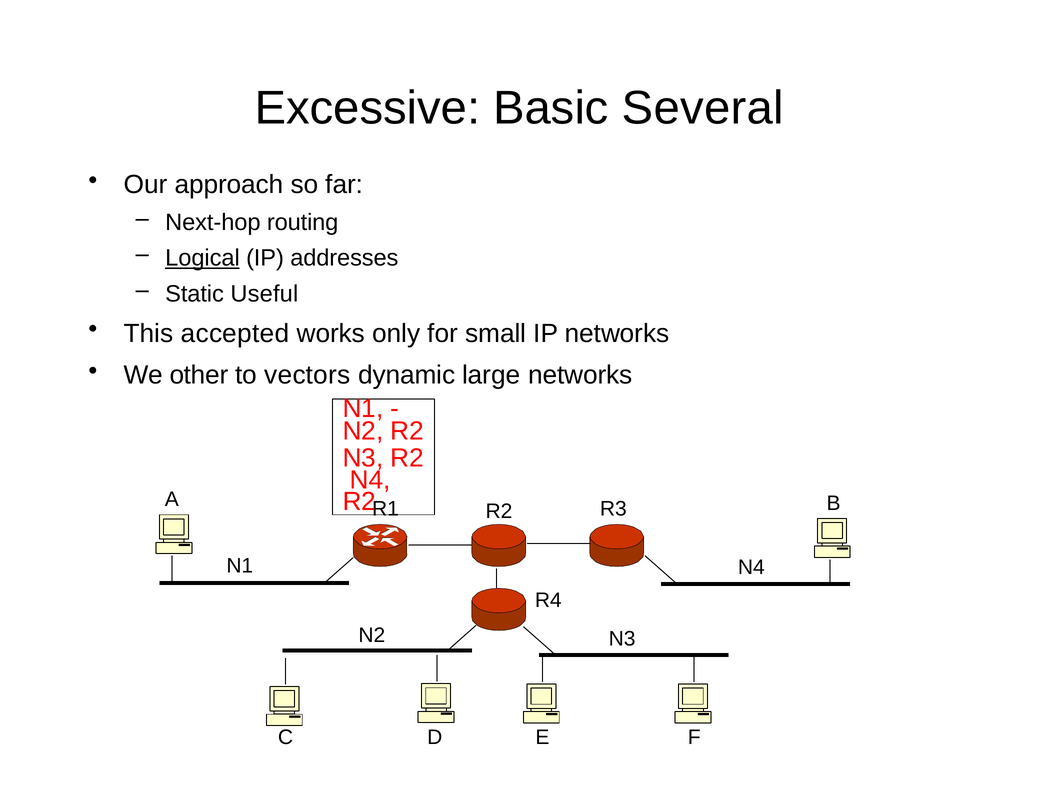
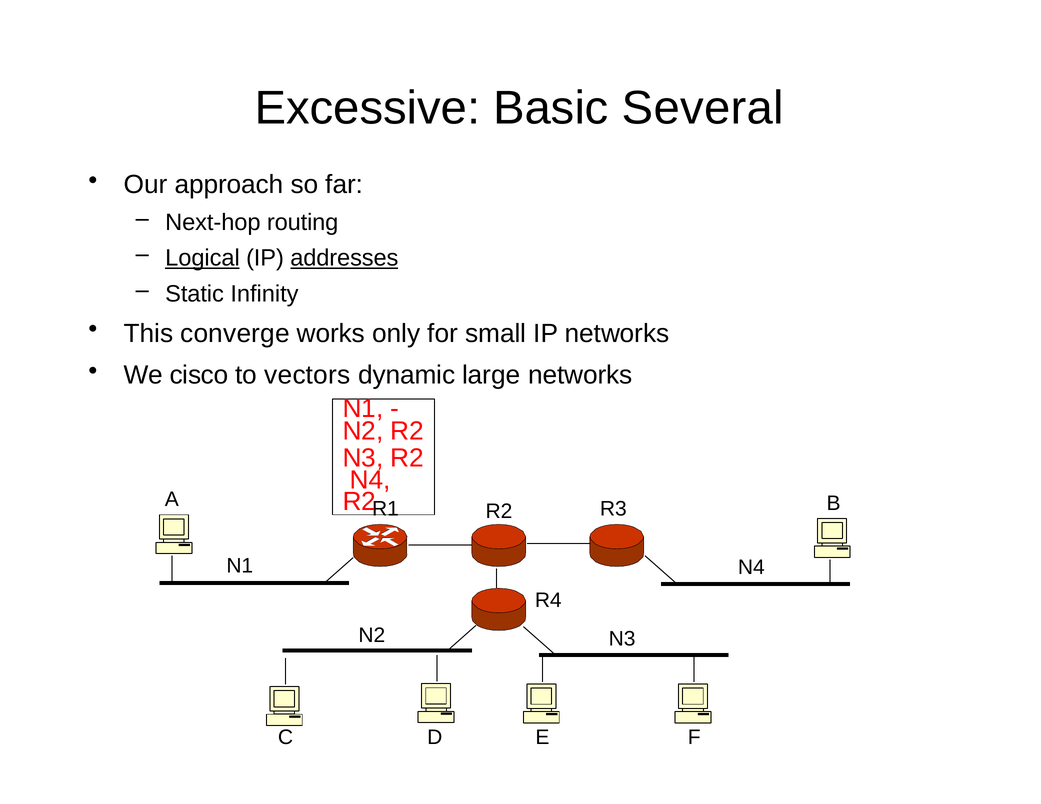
addresses underline: none -> present (344, 258)
Useful: Useful -> Infinity (264, 294)
accepted: accepted -> converge (235, 334)
other: other -> cisco (199, 375)
